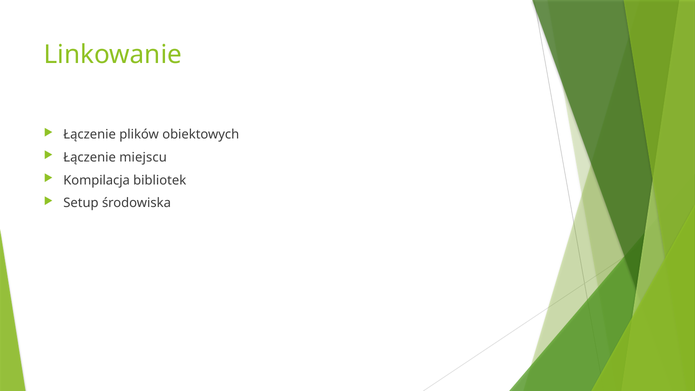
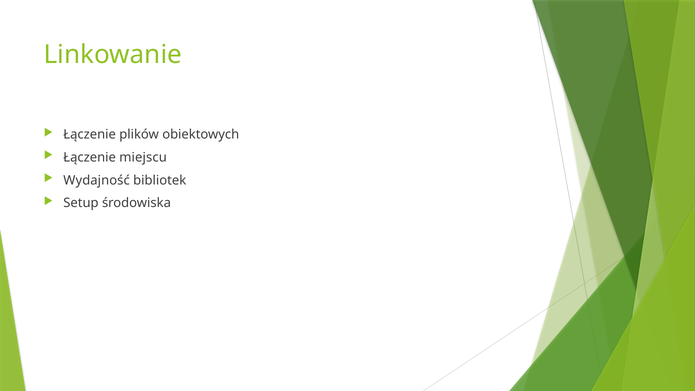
Kompilacja: Kompilacja -> Wydajność (97, 180)
